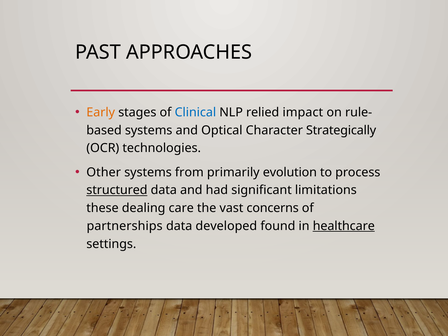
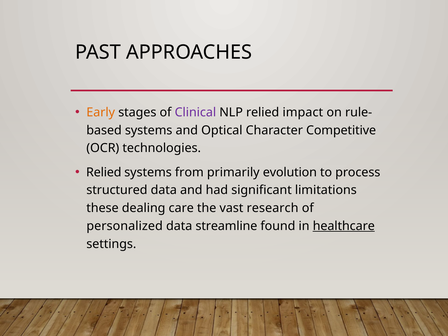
Clinical colour: blue -> purple (195, 112)
Strategically: Strategically -> Competitive (341, 130)
Other: Other -> Relied (104, 172)
structured underline: present -> none (117, 190)
concerns: concerns -> research (273, 208)
partnerships: partnerships -> personalized (125, 226)
developed: developed -> streamline (226, 226)
